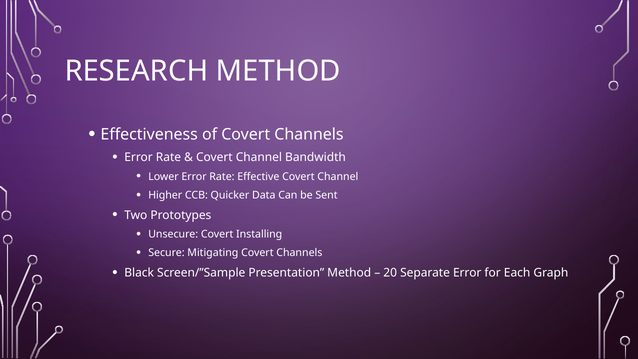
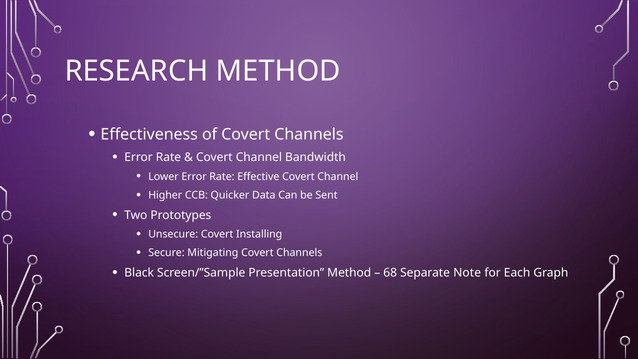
20: 20 -> 68 (390, 273)
Separate Error: Error -> Note (467, 273)
